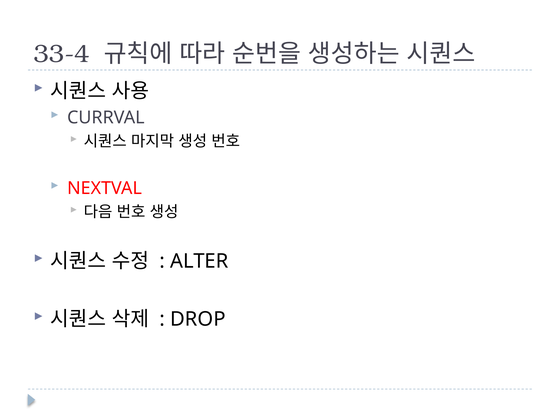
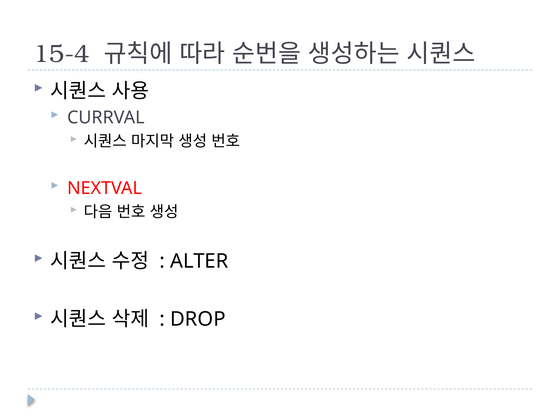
33-4: 33-4 -> 15-4 (62, 54)
